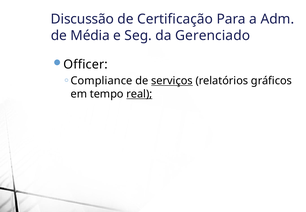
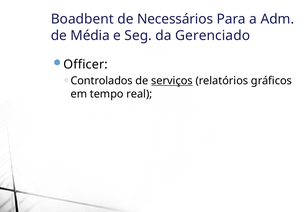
Discussão: Discussão -> Boadbent (82, 19)
Certificação: Certificação -> Necessários (175, 19)
Compliance: Compliance -> Controlados (102, 81)
real underline: present -> none (139, 94)
